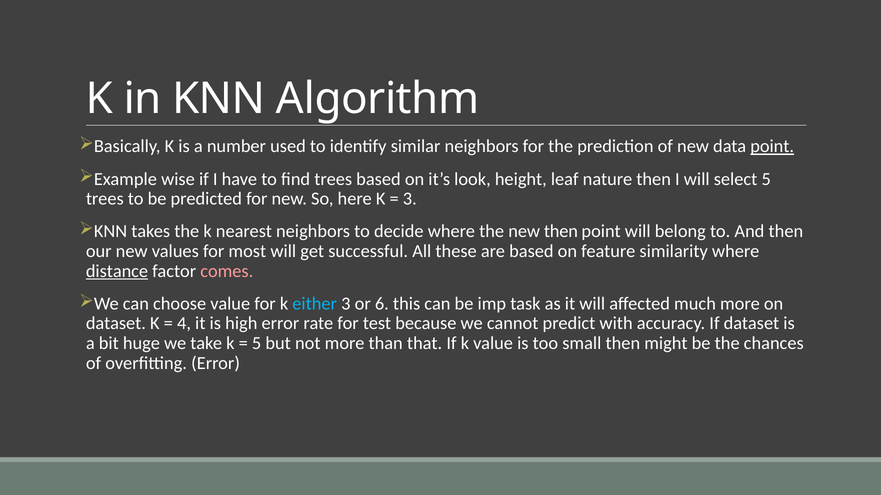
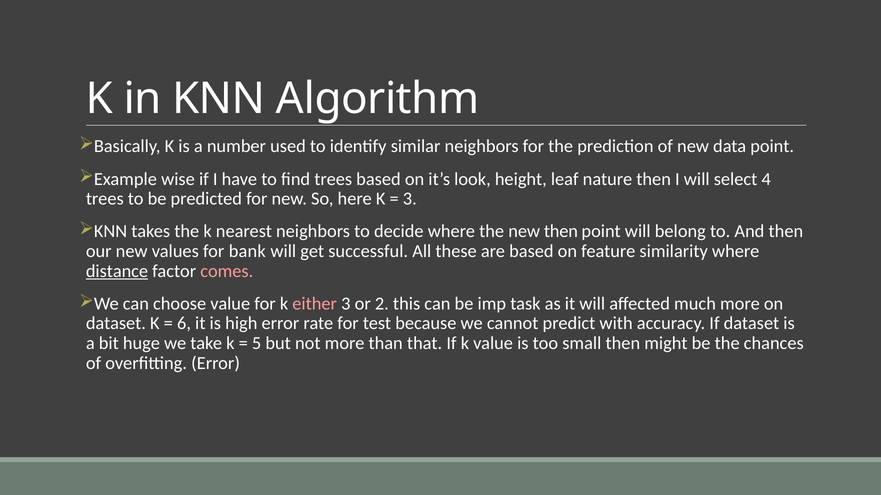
point underline: present -> none (772, 146)
select 5: 5 -> 4 (766, 179)
most: most -> bank (247, 251)
either colour: light blue -> pink (315, 304)
6: 6 -> 2 (382, 304)
4: 4 -> 6 (184, 324)
